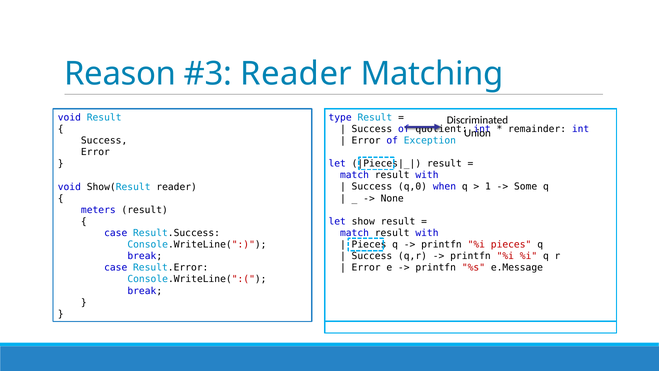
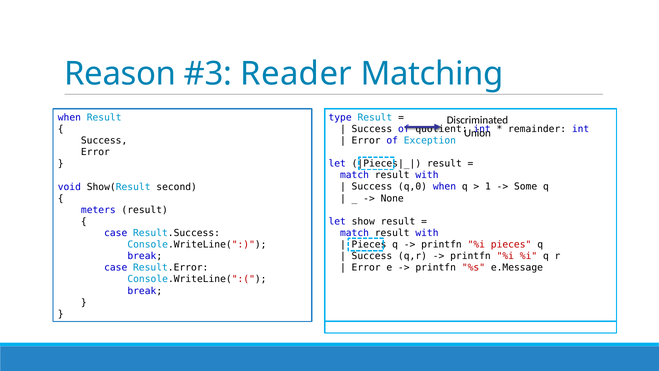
void: void -> when (69, 118)
Show(Result reader: reader -> second (177, 187)
